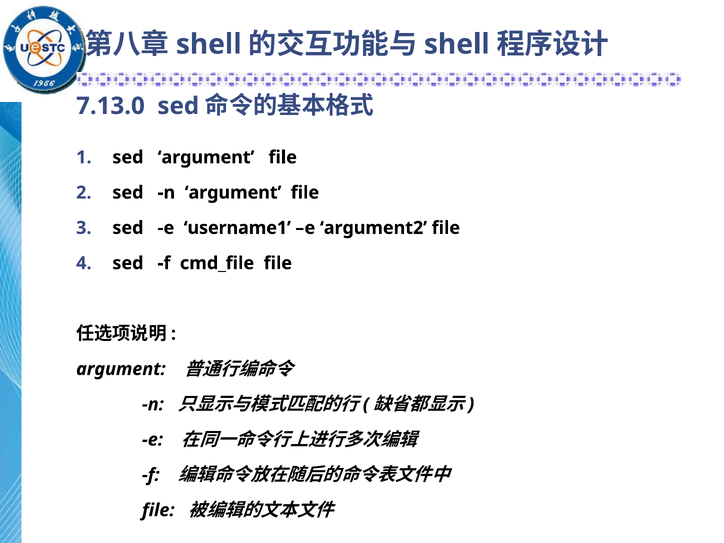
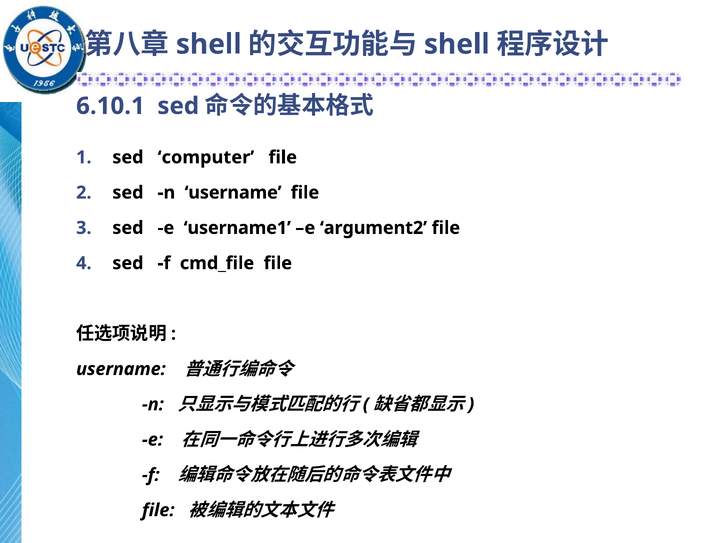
7.13.0: 7.13.0 -> 6.10.1 (110, 106)
sed argument: argument -> computer (206, 157)
n argument: argument -> username (233, 193)
argument: argument -> username (121, 369)
